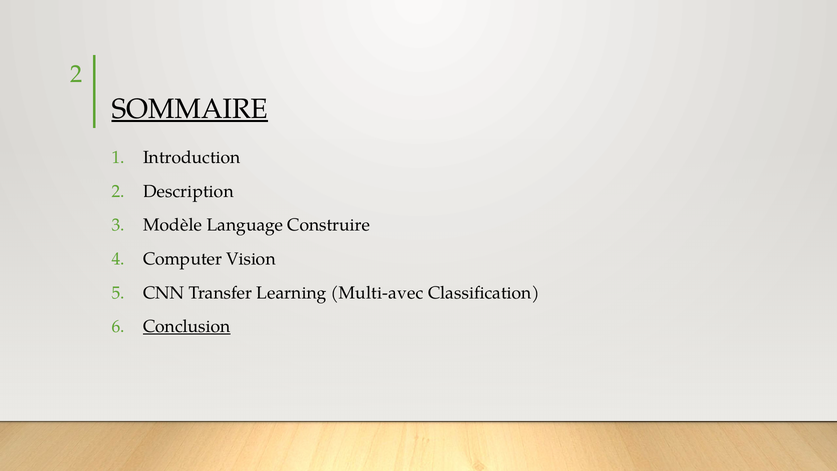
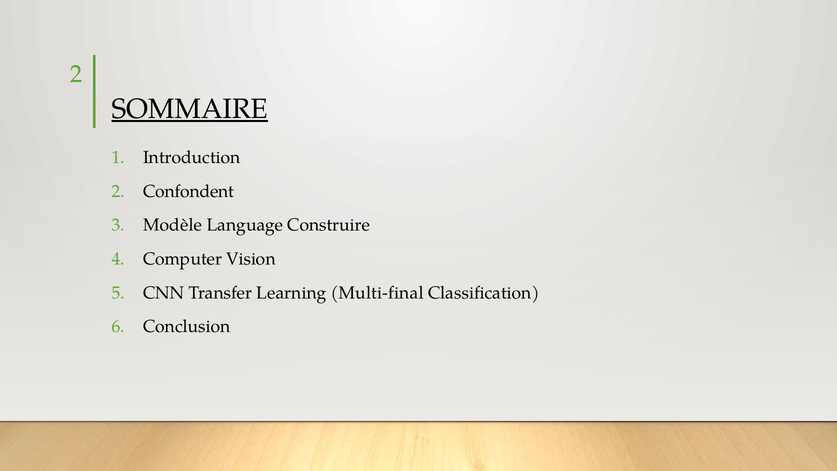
Description: Description -> Confondent (189, 191)
Multi-avec: Multi-avec -> Multi-final (377, 293)
Conclusion underline: present -> none (187, 327)
